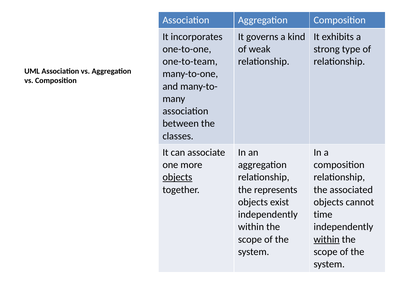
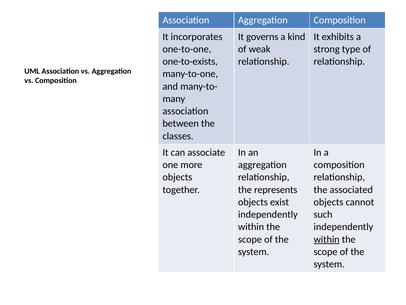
one-to-team: one-to-team -> one-to-exists (190, 61)
objects underline: present -> none (177, 177)
time: time -> such (323, 214)
